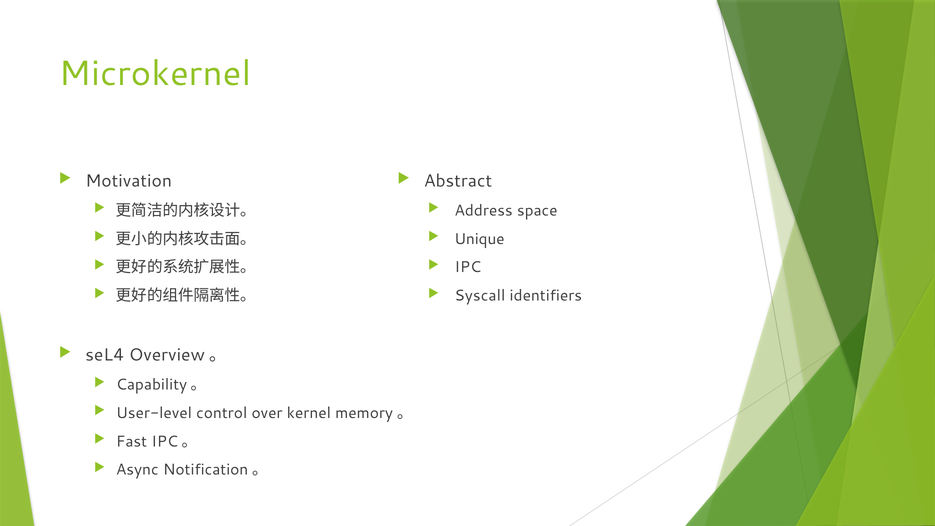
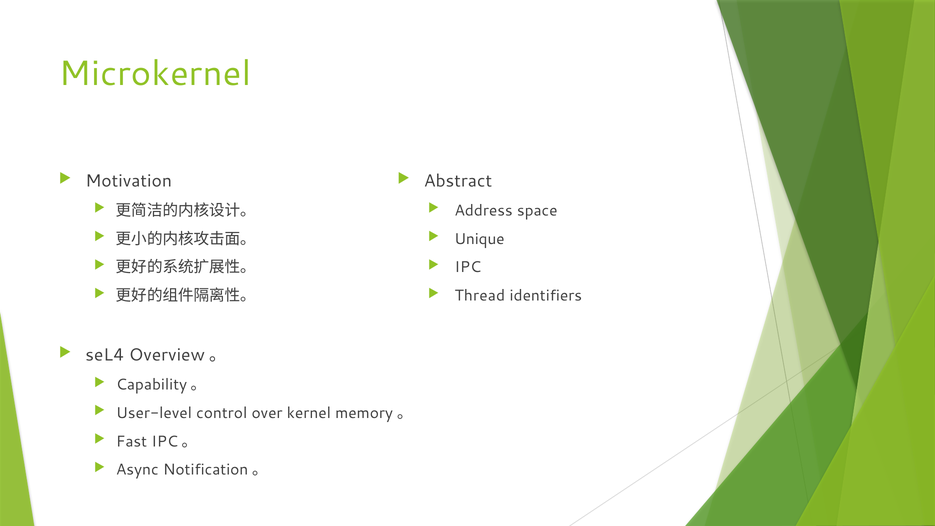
Syscall: Syscall -> Thread (480, 296)
